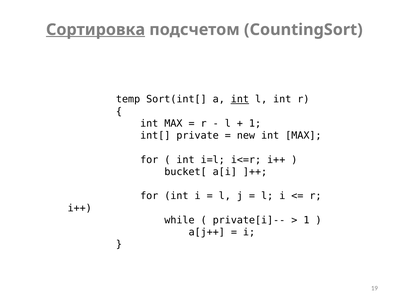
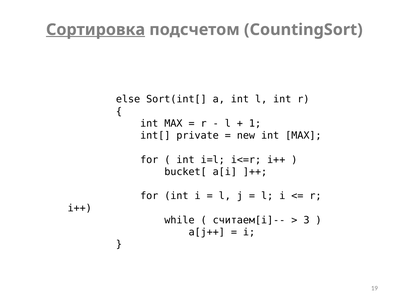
temp: temp -> else (128, 99)
int underline: present -> none (240, 99)
private[i]--: private[i]-- -> считаем[i]-- (249, 220)
1: 1 -> 3 (306, 220)
